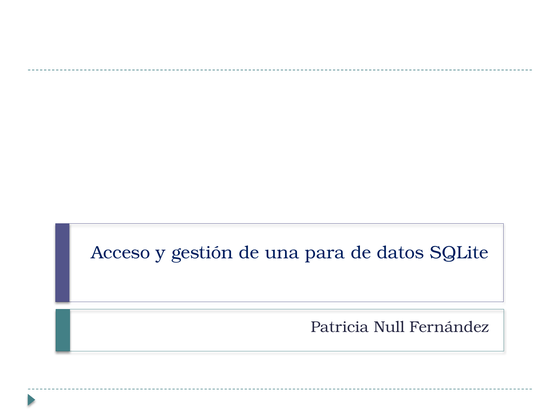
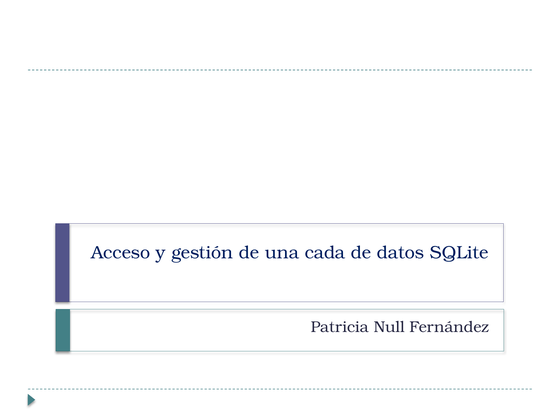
para: para -> cada (325, 253)
